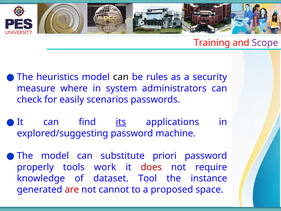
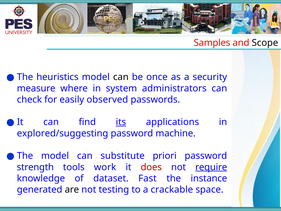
Training: Training -> Samples (212, 43)
Scope colour: purple -> black (265, 43)
rules: rules -> once (157, 77)
scenarios: scenarios -> observed (107, 99)
properly: properly -> strength (35, 167)
require underline: none -> present (211, 167)
Tool: Tool -> Fast (147, 178)
are colour: red -> black (72, 189)
cannot: cannot -> testing (114, 189)
proposed: proposed -> crackable (172, 189)
